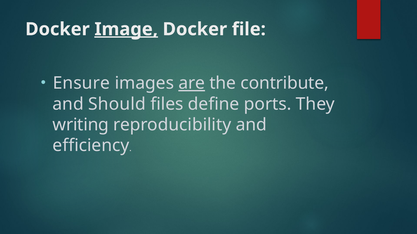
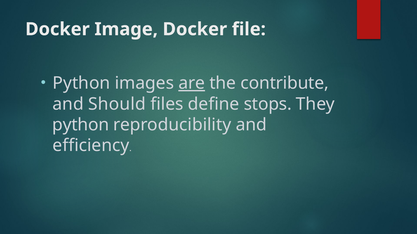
Image underline: present -> none (126, 29)
Ensure: Ensure -> Python (81, 83)
ports: ports -> stops (268, 104)
writing: writing -> python (81, 125)
